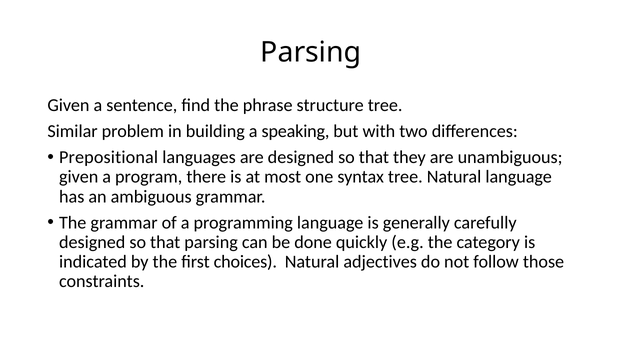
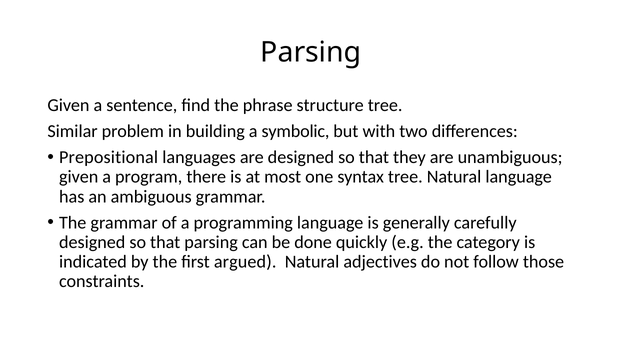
speaking: speaking -> symbolic (296, 131)
choices: choices -> argued (245, 262)
